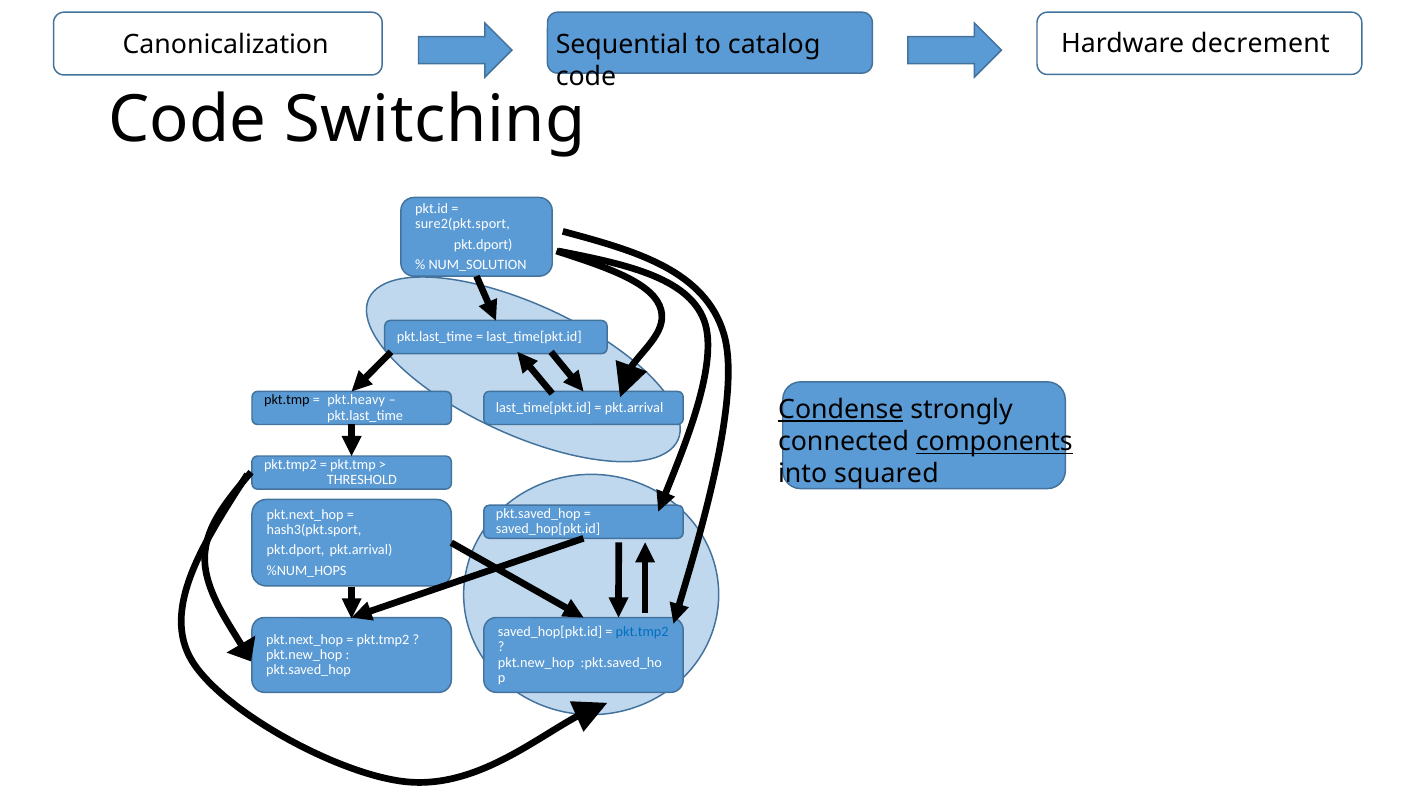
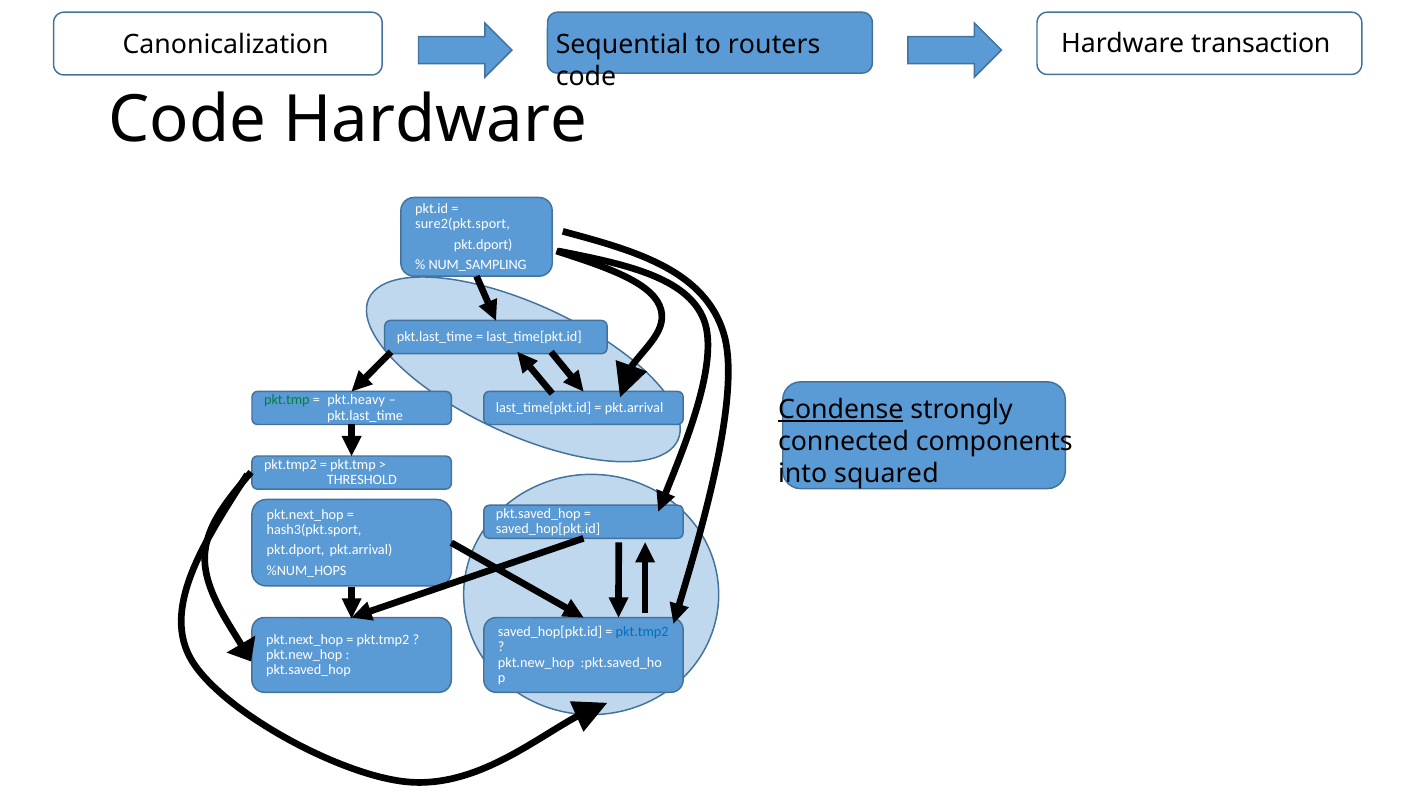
decrement: decrement -> transaction (1261, 44)
catalog: catalog -> routers (774, 45)
Switching: Switching -> Hardware (435, 120)
NUM_SOLUTION: NUM_SOLUTION -> NUM_SAMPLING (478, 265)
pkt.tmp colour: black -> green (287, 400)
components underline: present -> none (994, 442)
